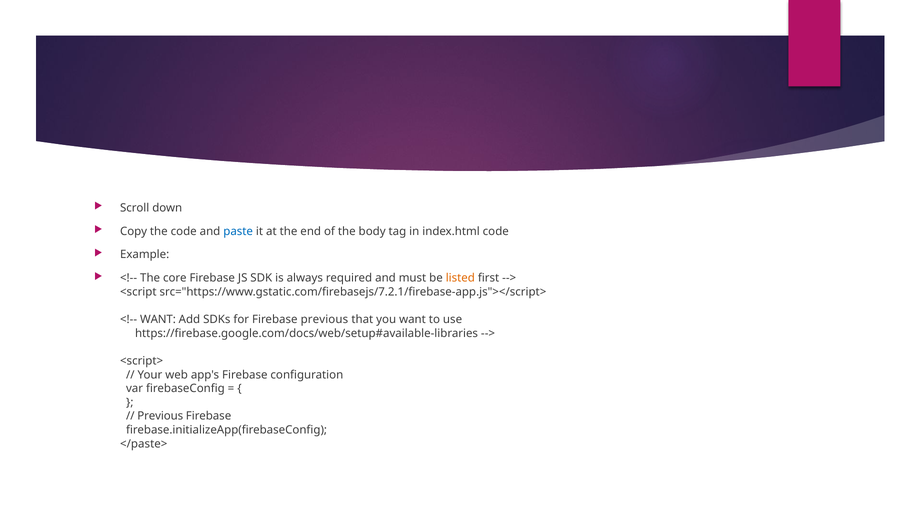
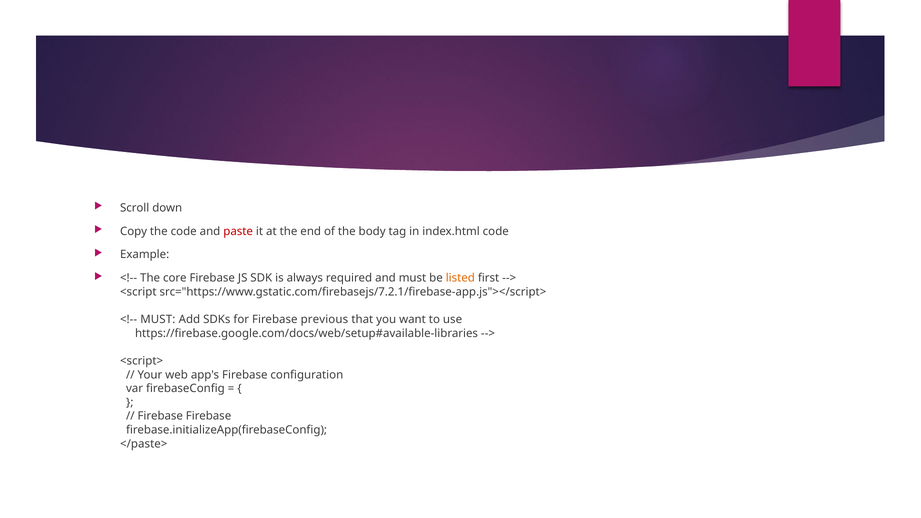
paste colour: blue -> red (238, 231)
WANT: WANT -> MUST (158, 320)
Previous: Previous -> Firebase (160, 416)
